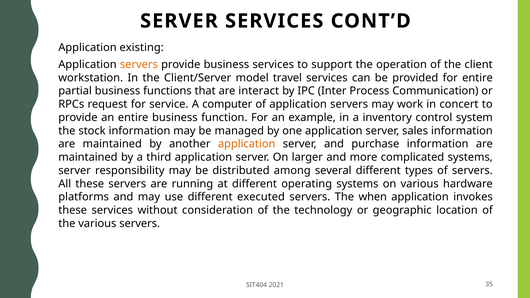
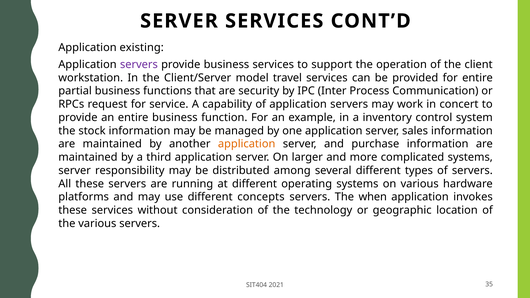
servers colour: orange -> purple (139, 65)
interact: interact -> security (259, 91)
computer: computer -> capability (227, 104)
executed: executed -> concepts (261, 197)
